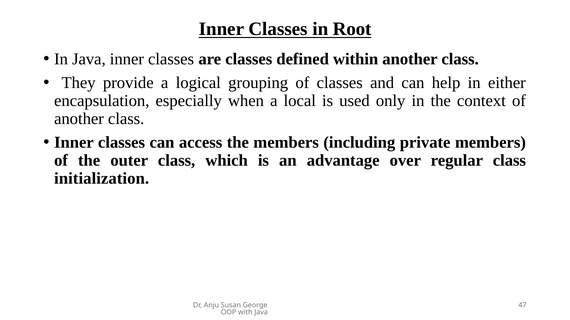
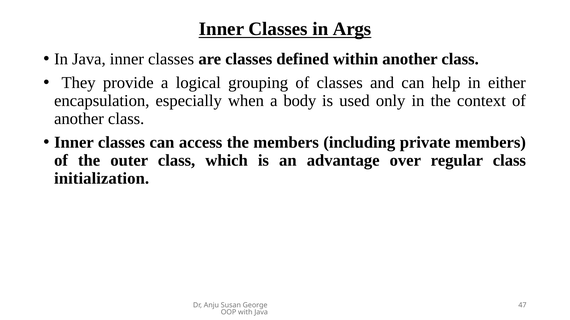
Root: Root -> Args (352, 29)
local: local -> body (300, 101)
